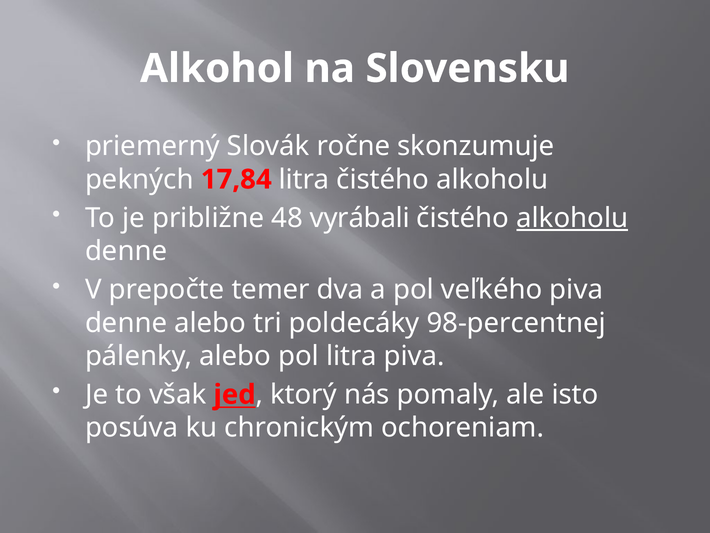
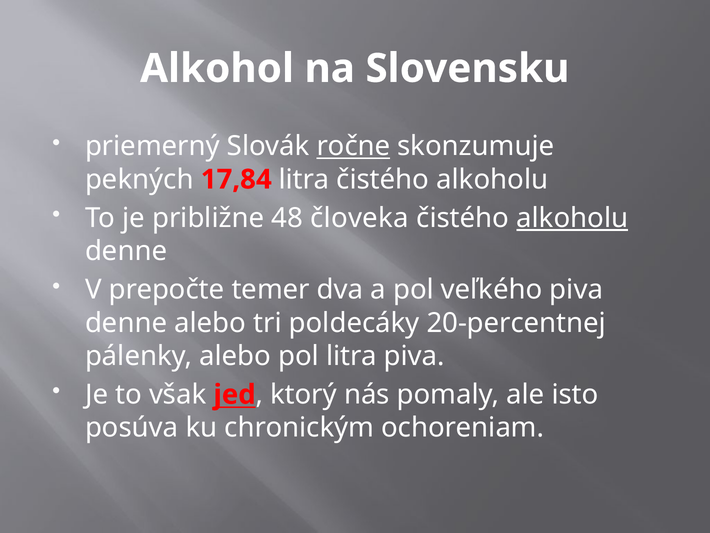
ročne underline: none -> present (353, 146)
vyrábali: vyrábali -> človeka (360, 218)
98-percentnej: 98-percentnej -> 20-percentnej (516, 323)
